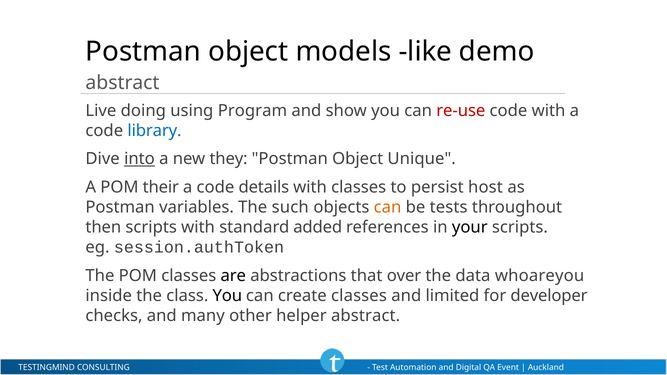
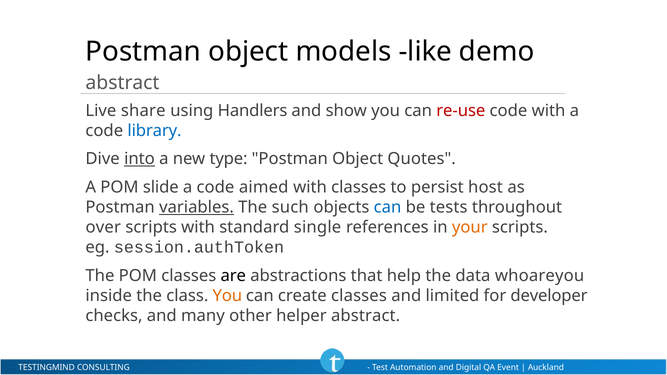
doing: doing -> share (143, 111)
Program: Program -> Handlers (253, 111)
they: they -> type (229, 159)
Unique: Unique -> Quotes (422, 159)
their: their -> slide (161, 187)
details: details -> aimed (264, 187)
variables underline: none -> present (197, 207)
can colour: orange -> blue (388, 207)
then: then -> over (103, 227)
added: added -> single (318, 227)
your colour: black -> orange (470, 227)
over: over -> help (404, 276)
You colour: black -> orange (227, 296)
